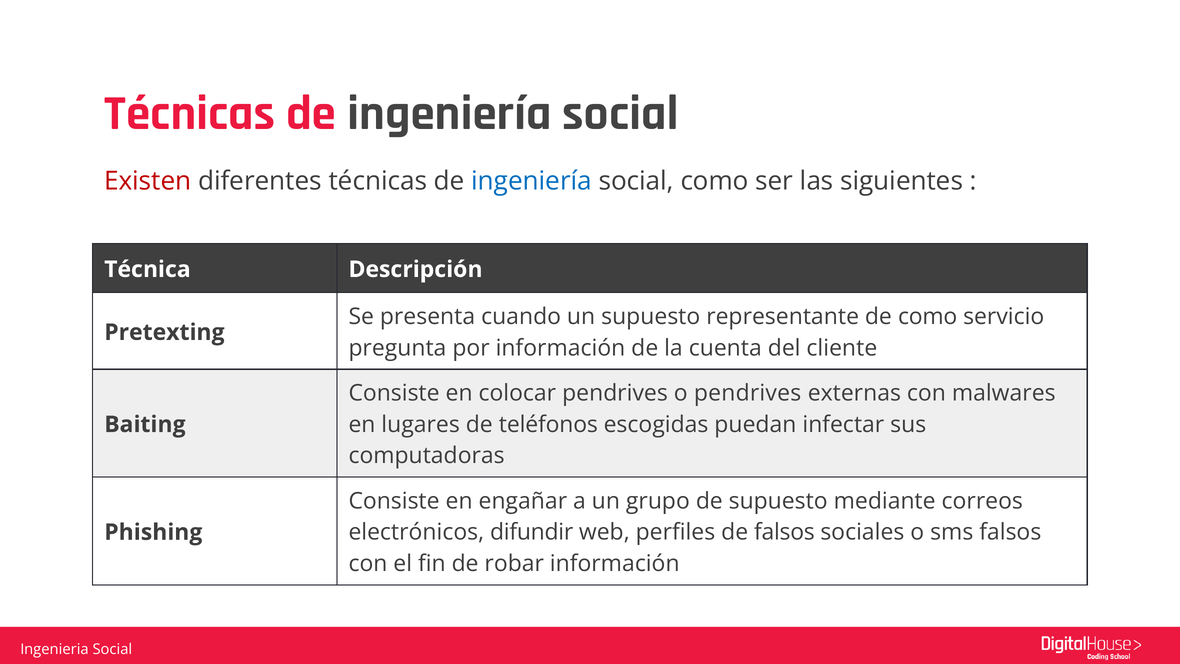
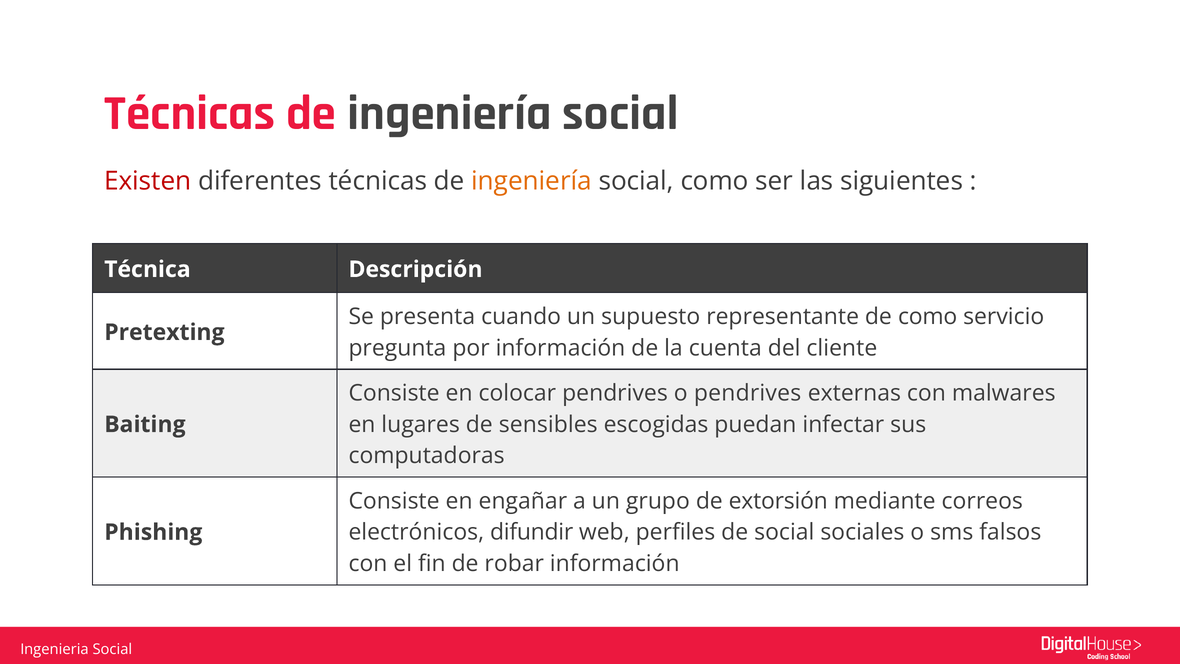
ingeniería colour: blue -> orange (532, 181)
teléfonos: teléfonos -> sensibles (548, 424)
de supuesto: supuesto -> extorsión (778, 501)
de falsos: falsos -> social (784, 532)
